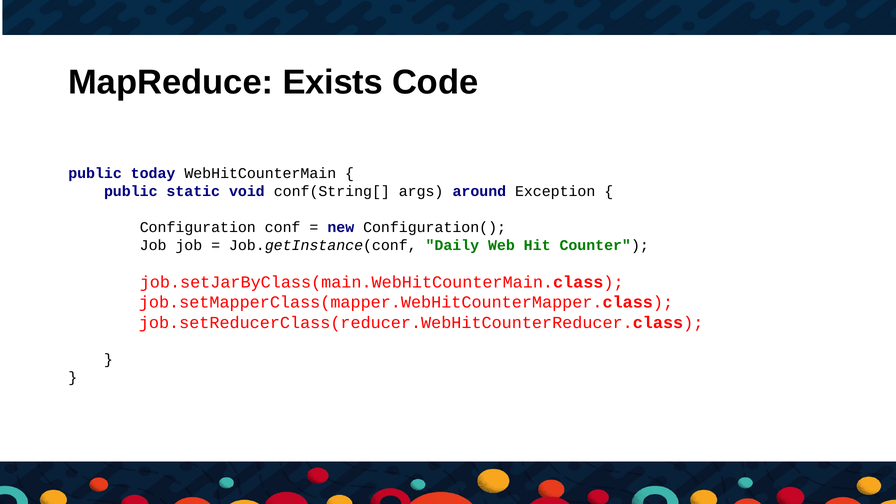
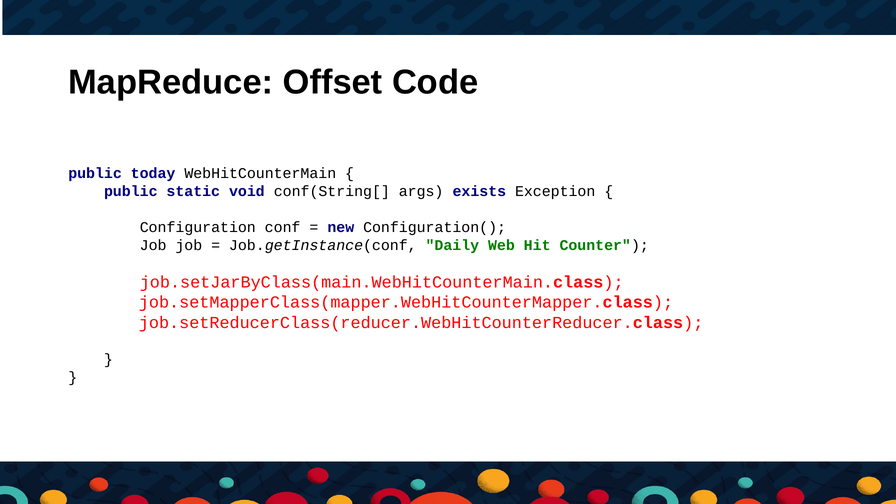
Exists: Exists -> Offset (333, 82)
around: around -> exists (479, 191)
